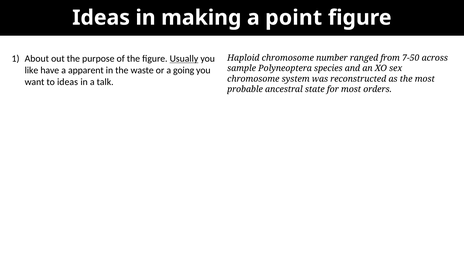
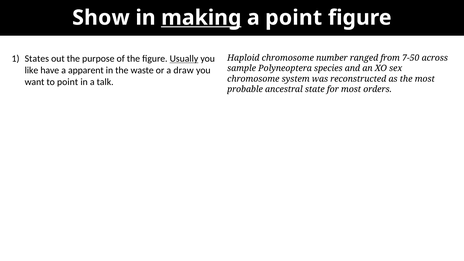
Ideas: Ideas -> Show (101, 18)
making underline: none -> present (201, 18)
About: About -> States (37, 59)
going: going -> draw (184, 70)
to ideas: ideas -> point (68, 82)
